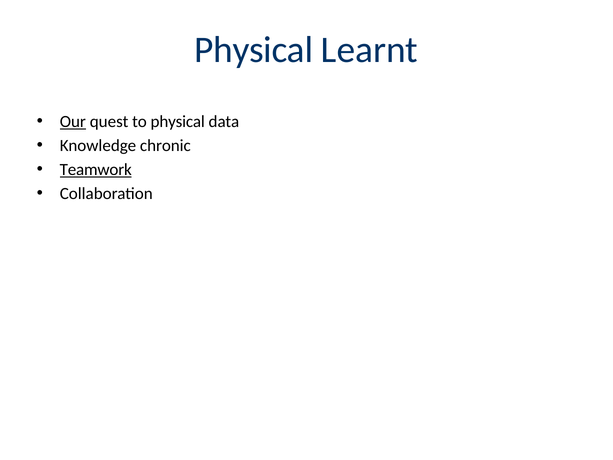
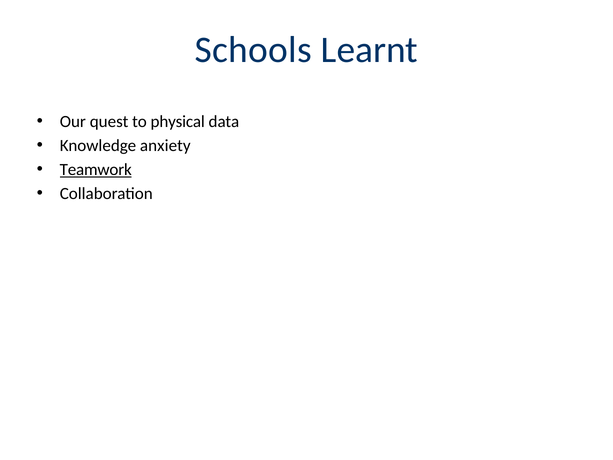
Physical: Physical -> Schools (253, 50)
Our underline: present -> none (73, 122)
chronic: chronic -> anxiety (165, 146)
